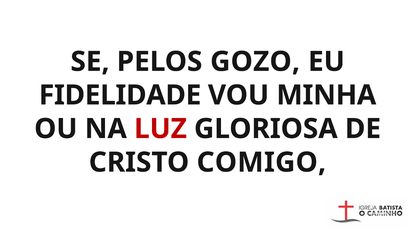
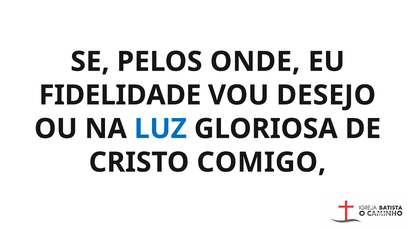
GOZO: GOZO -> ONDE (255, 62)
MINHA: MINHA -> DESEJO (326, 95)
LUZ colour: red -> blue (160, 129)
